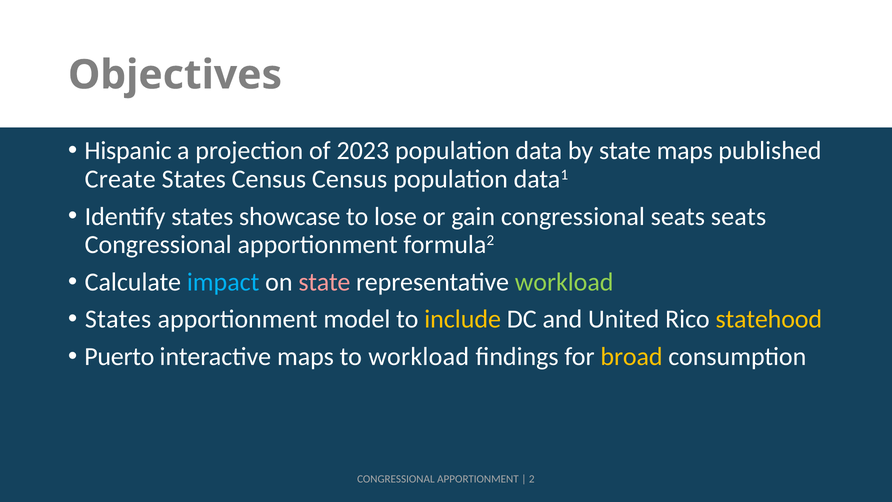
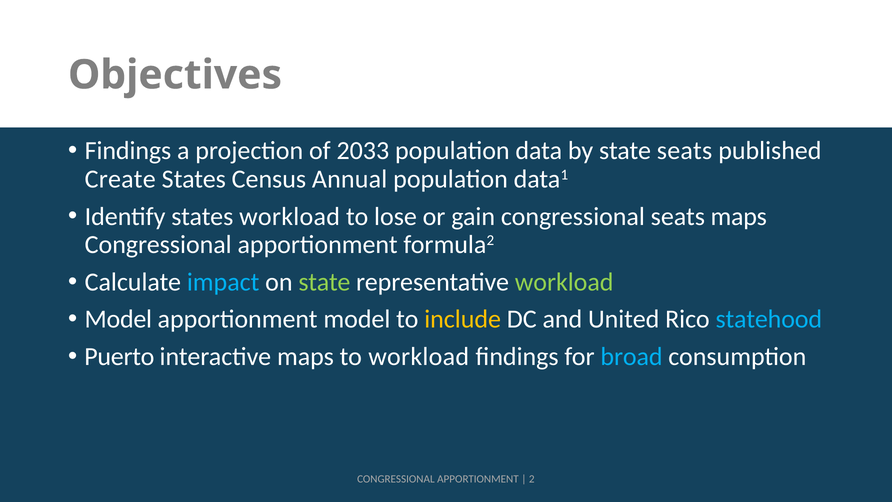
Hispanic: Hispanic -> Findings (128, 151)
2023: 2023 -> 2033 (363, 151)
state maps: maps -> seats (685, 151)
Census Census: Census -> Annual (350, 179)
states showcase: showcase -> workload (290, 216)
seats seats: seats -> maps (739, 216)
state colour: pink -> light green (324, 282)
States: States -> Model (118, 319)
statehood colour: yellow -> light blue (769, 319)
broad colour: yellow -> light blue (632, 357)
